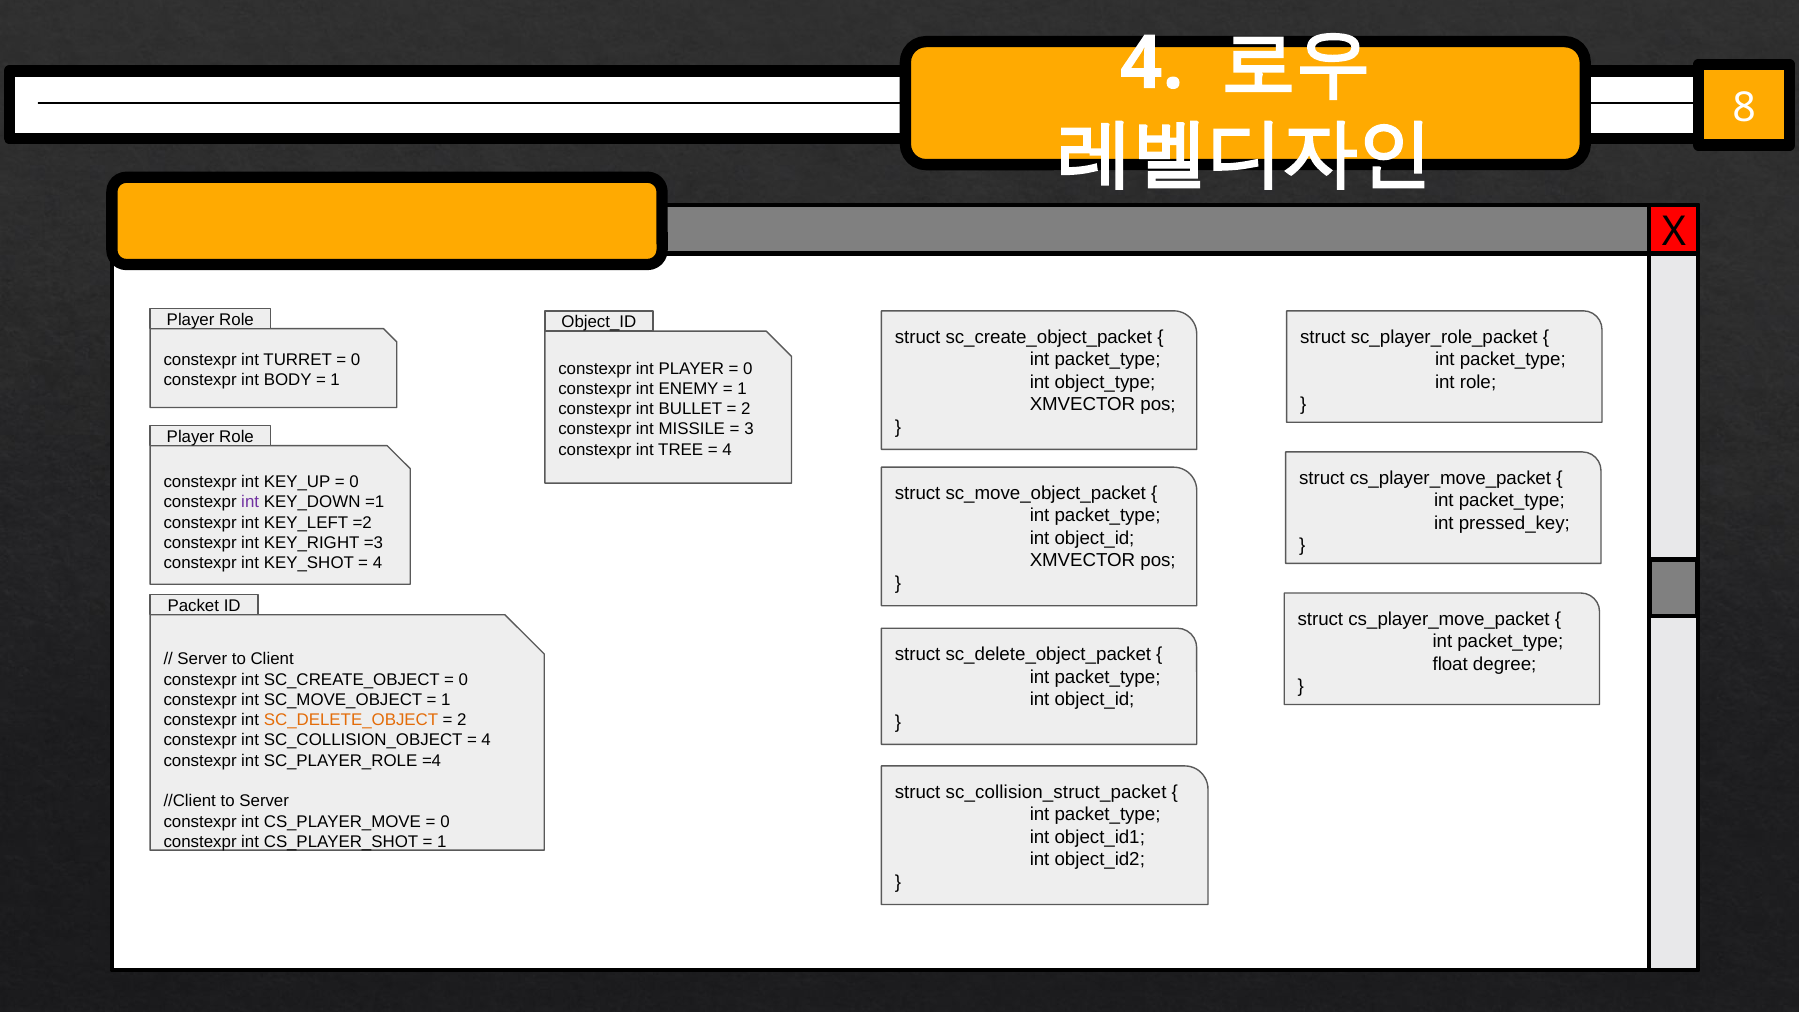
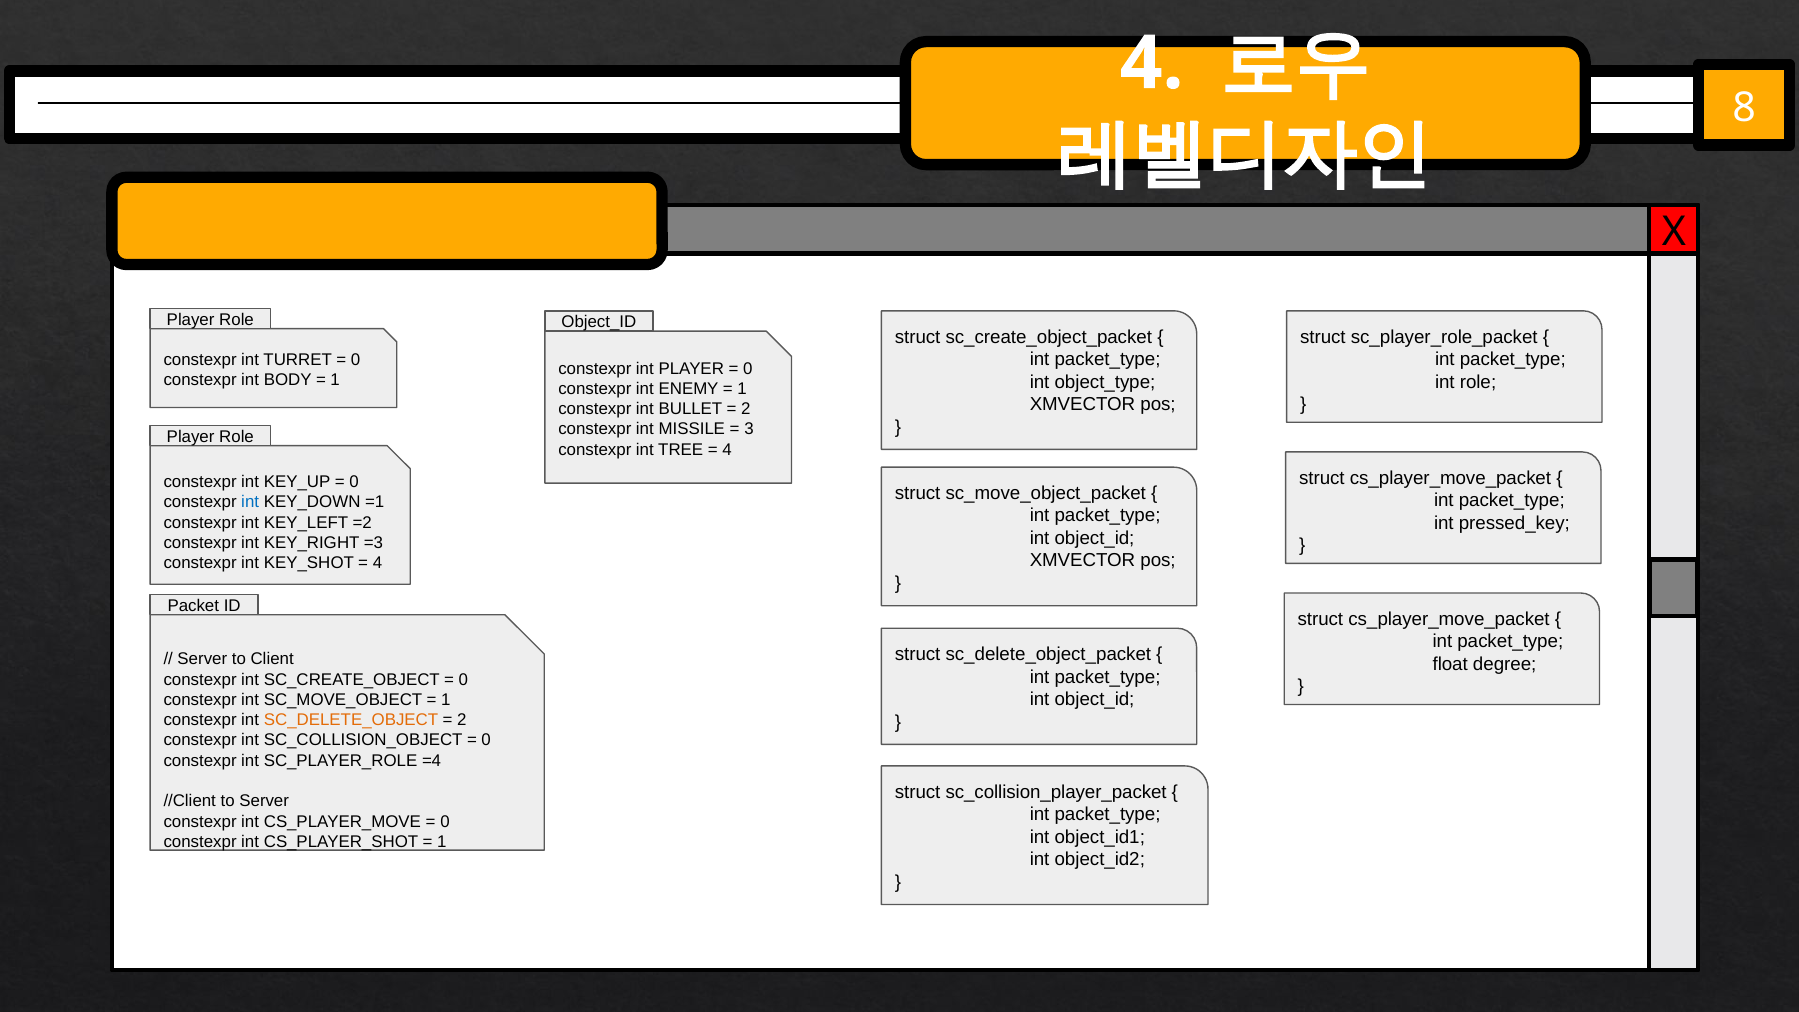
int colour: purple -> blue (250, 502)
4: 4 -> 0 (486, 740)
sc_collision_struct_packet: sc_collision_struct_packet -> sc_collision_player_packet (1056, 792)
